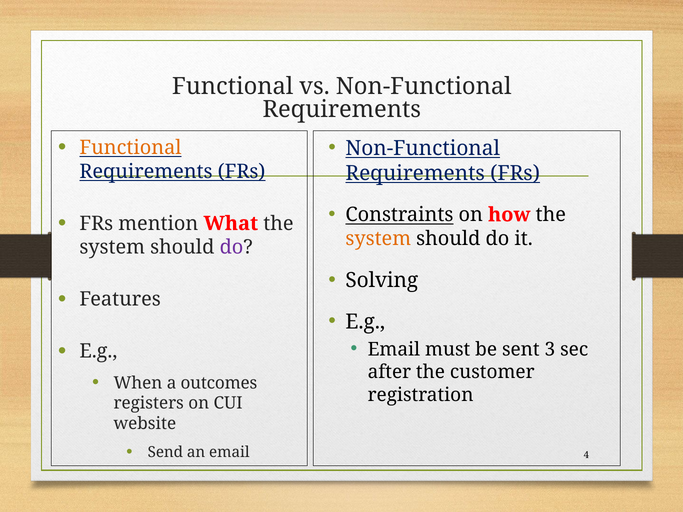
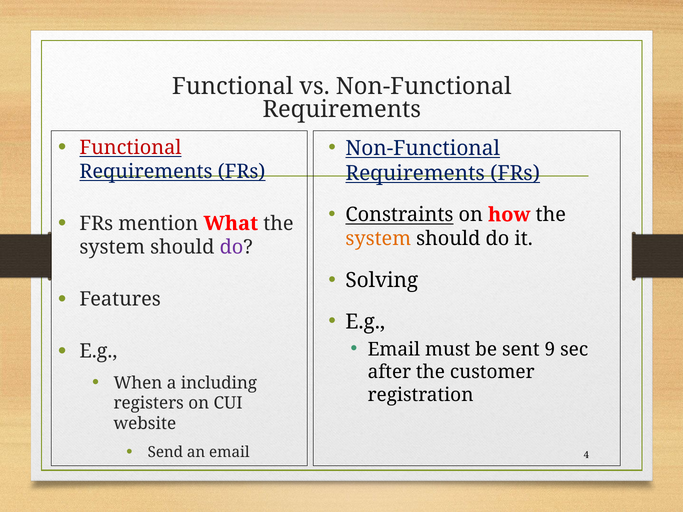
Functional colour: orange -> red (130, 148)
3: 3 -> 9 (550, 349)
outcomes: outcomes -> including (219, 383)
